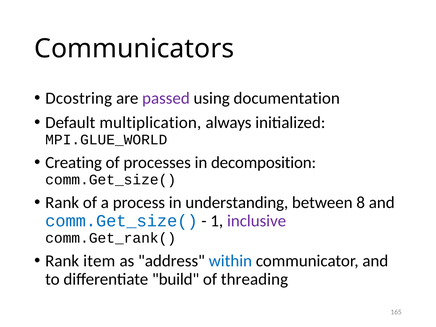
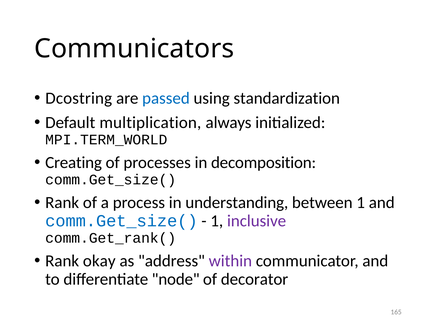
passed colour: purple -> blue (166, 98)
documentation: documentation -> standardization (287, 98)
MPI.GLUE_WORLD: MPI.GLUE_WORLD -> MPI.TERM_WORLD (106, 140)
between 8: 8 -> 1 (361, 203)
item: item -> okay (99, 261)
within colour: blue -> purple (230, 261)
build: build -> node (176, 279)
threading: threading -> decorator (255, 279)
